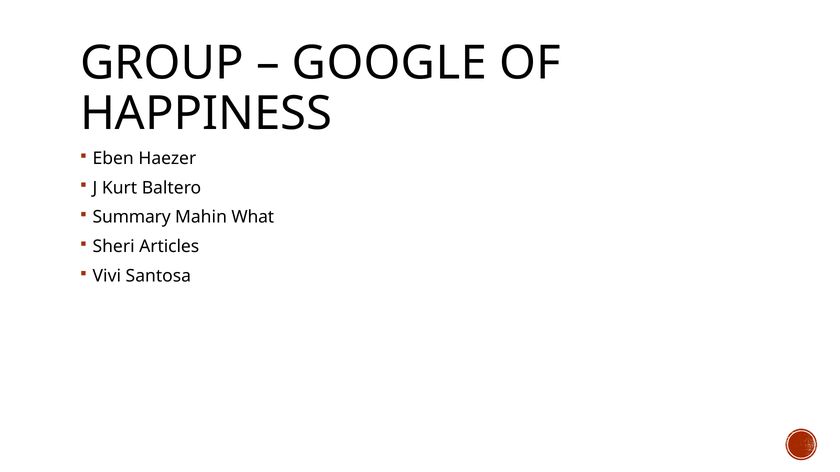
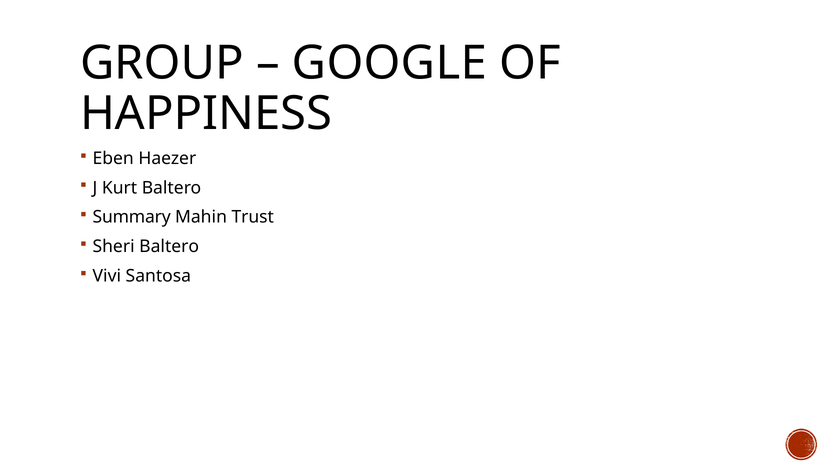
What: What -> Trust (253, 217)
Sheri Articles: Articles -> Baltero (169, 247)
